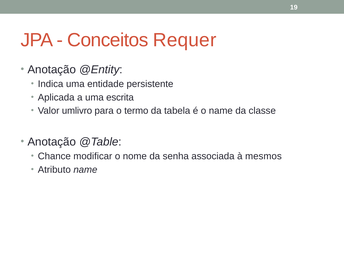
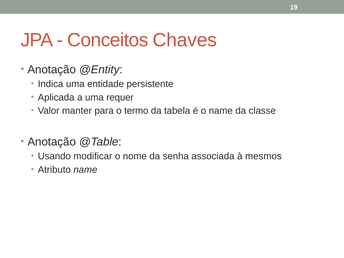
Requer: Requer -> Chaves (185, 40)
escrita: escrita -> requer (120, 97)
umlivro: umlivro -> manter (77, 111)
Chance: Chance -> Usando (54, 156)
